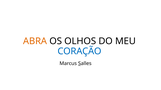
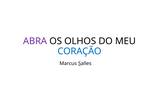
ABRA colour: orange -> purple (35, 41)
